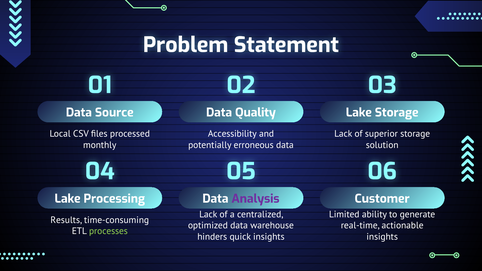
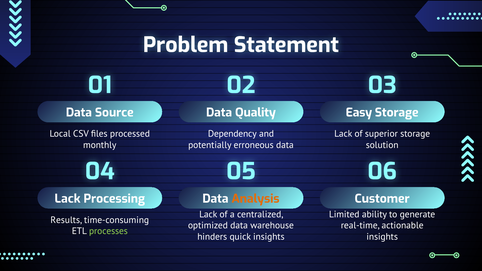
Lake: Lake -> Easy (359, 113)
Accessibility: Accessibility -> Dependency (232, 134)
Lake: Lake -> Lack (68, 199)
Analysis colour: purple -> orange (255, 199)
